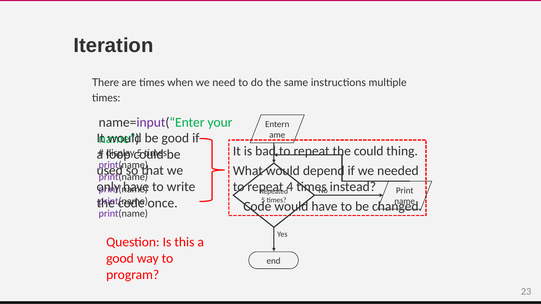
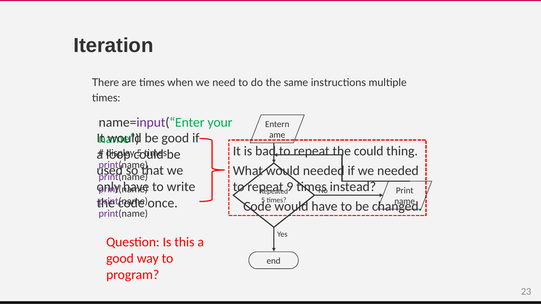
would depend: depend -> needed (324, 171)
4: 4 -> 9 (290, 187)
